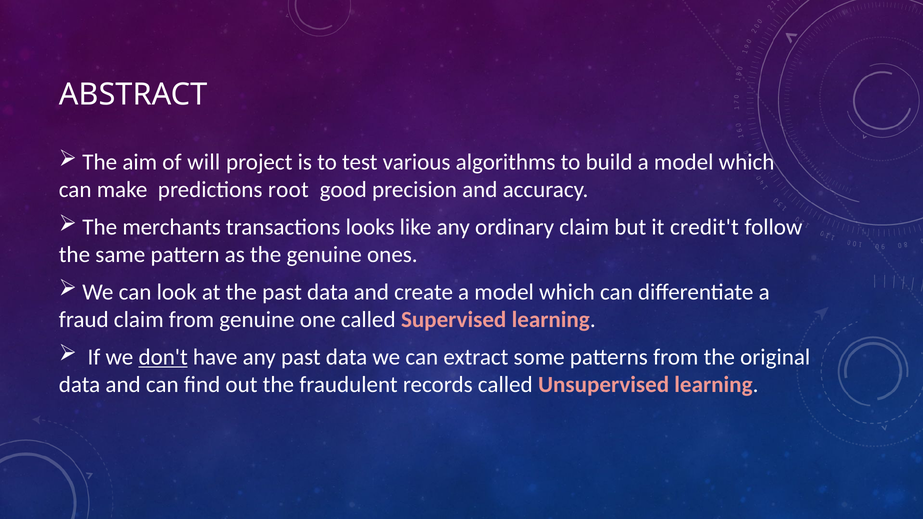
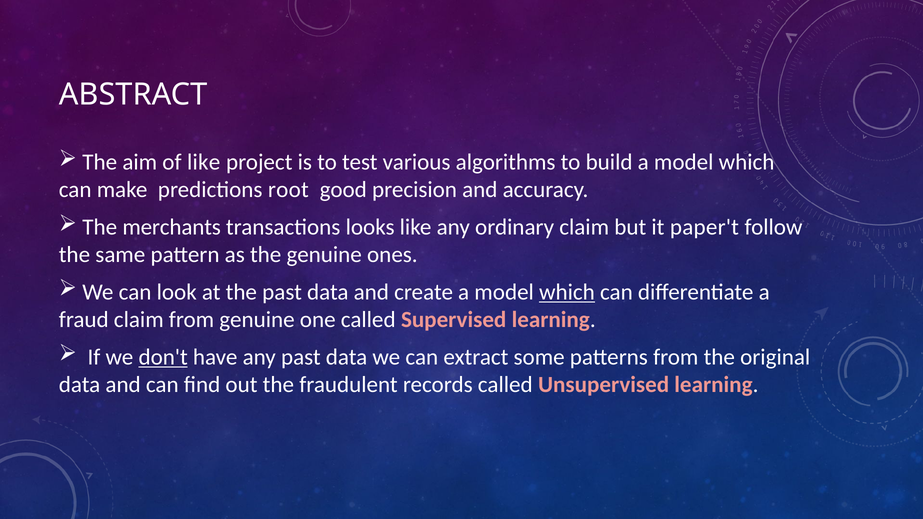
of will: will -> like (204, 162)
credit't: credit't -> paper't (704, 227)
which underline: none -> present (567, 292)
